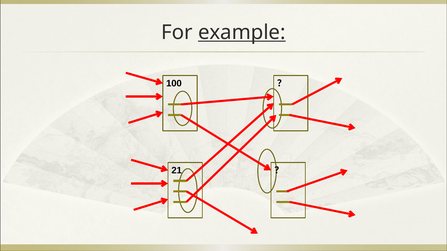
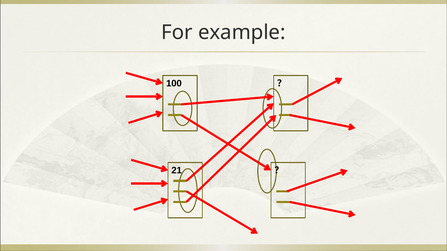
example underline: present -> none (242, 32)
